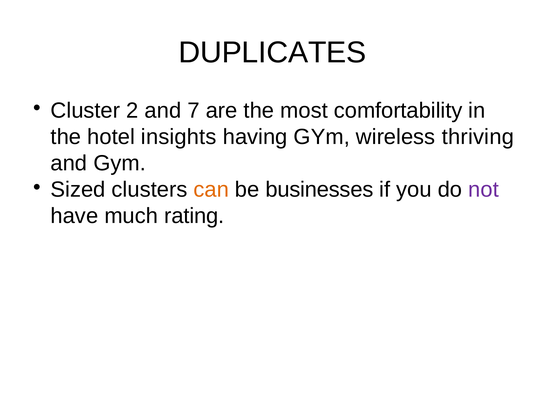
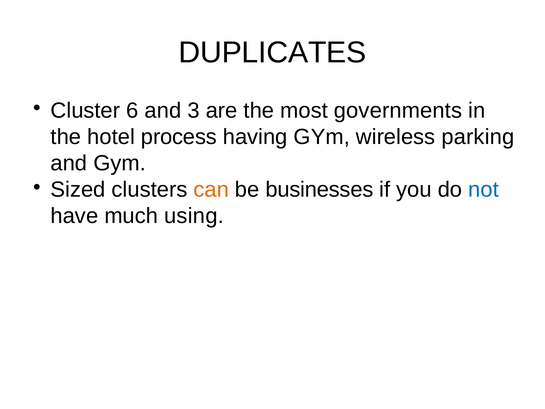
2: 2 -> 6 (132, 110)
7: 7 -> 3 (194, 110)
comfortability: comfortability -> governments (398, 110)
insights: insights -> process (179, 137)
thriving: thriving -> parking (478, 137)
not colour: purple -> blue (484, 189)
rating: rating -> using (194, 216)
